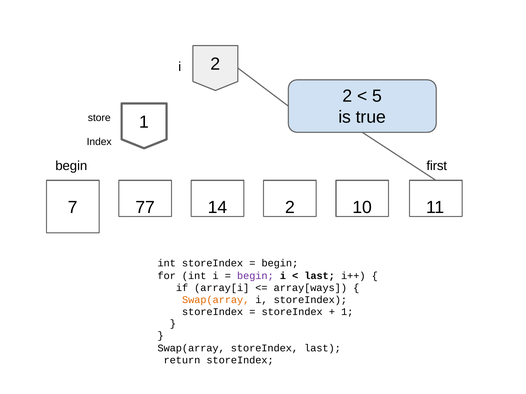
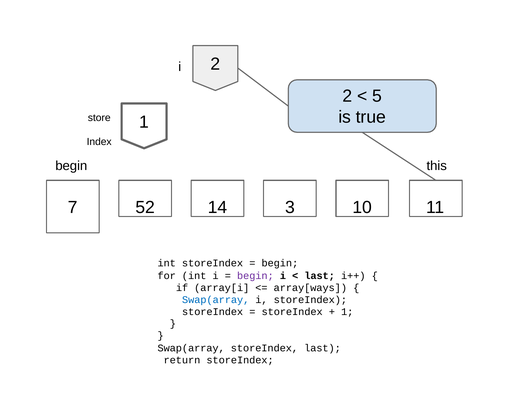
first: first -> this (437, 166)
77: 77 -> 52 (145, 208)
14 2: 2 -> 3 (290, 208)
Swap(array colour: orange -> blue (216, 300)
